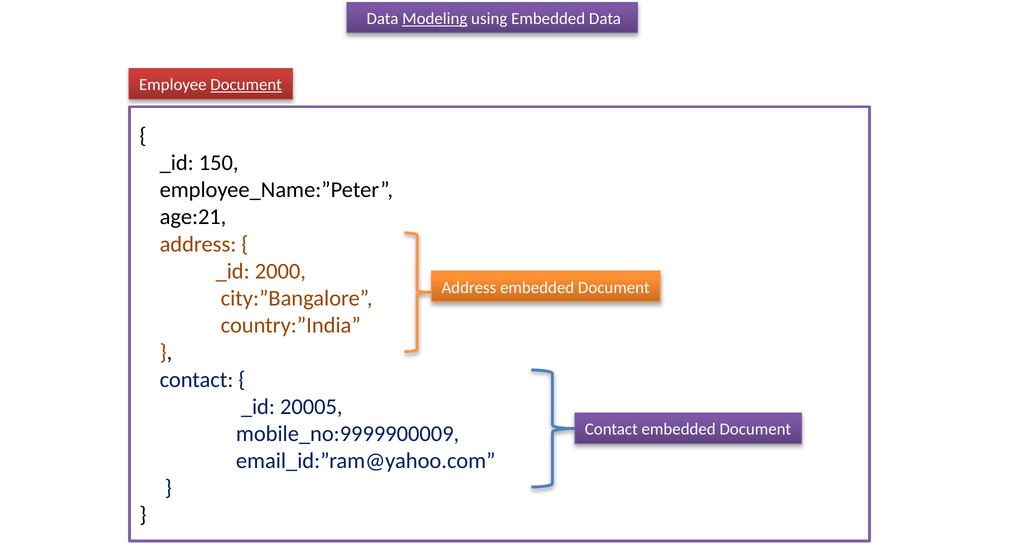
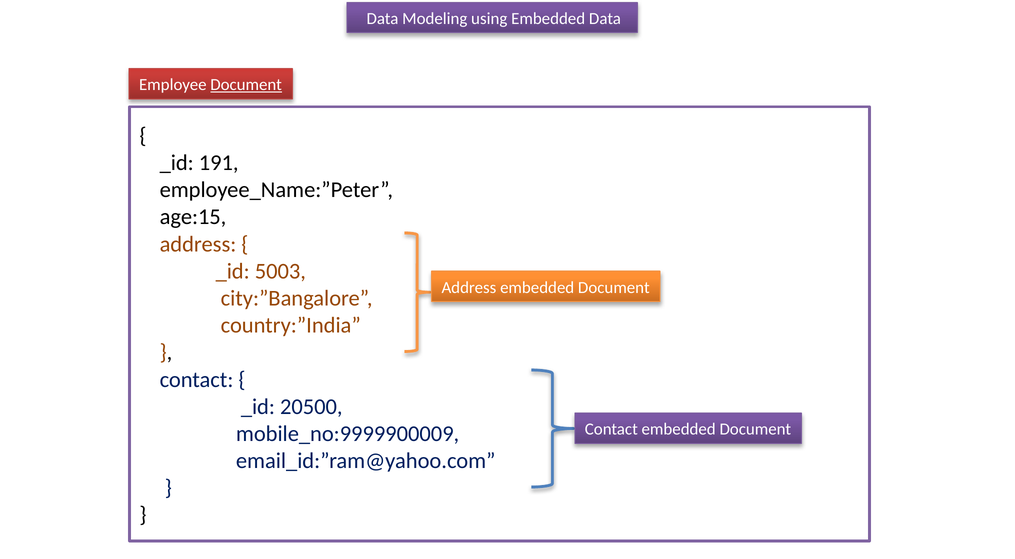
Modeling underline: present -> none (435, 19)
150: 150 -> 191 (219, 163)
age:21: age:21 -> age:15 (193, 217)
2000: 2000 -> 5003 (280, 271)
20005: 20005 -> 20500 (311, 406)
